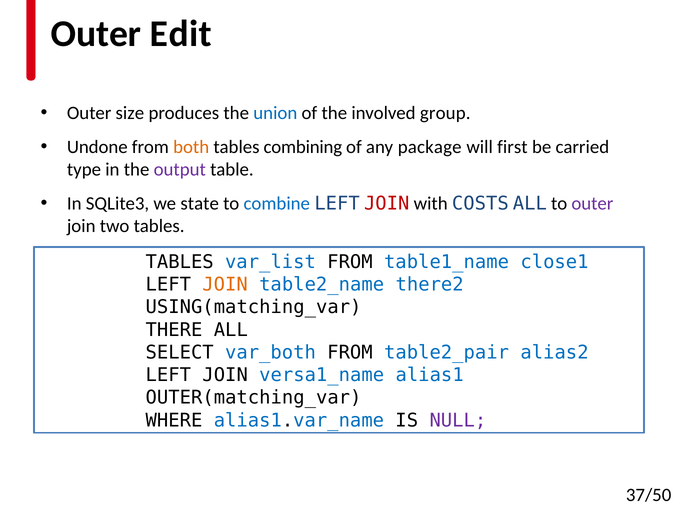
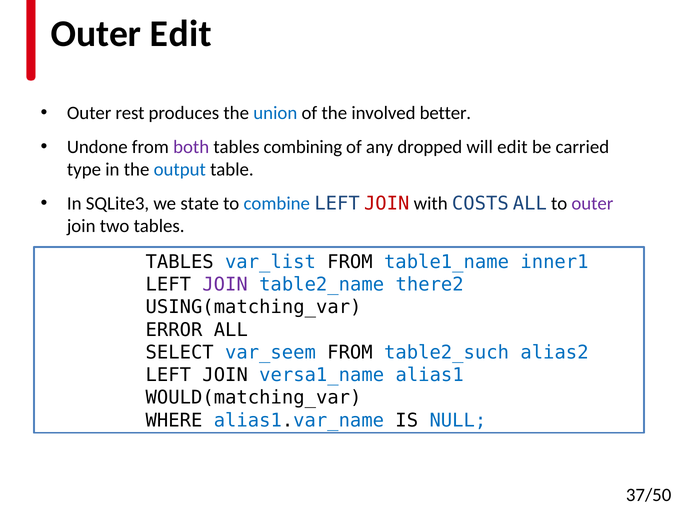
size: size -> rest (130, 113)
group: group -> better (445, 113)
both colour: orange -> purple (191, 147)
package: package -> dropped (430, 147)
will first: first -> edit (512, 147)
output colour: purple -> blue (180, 169)
close1: close1 -> inner1 (554, 262)
JOIN colour: orange -> purple (225, 284)
THERE: THERE -> ERROR (174, 330)
var_both: var_both -> var_seem (270, 352)
table2_pair: table2_pair -> table2_such (447, 352)
OUTER(matching_var: OUTER(matching_var -> WOULD(matching_var (254, 397)
NULL colour: purple -> blue (458, 420)
